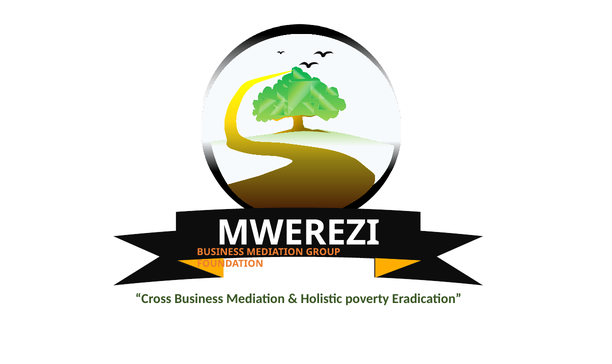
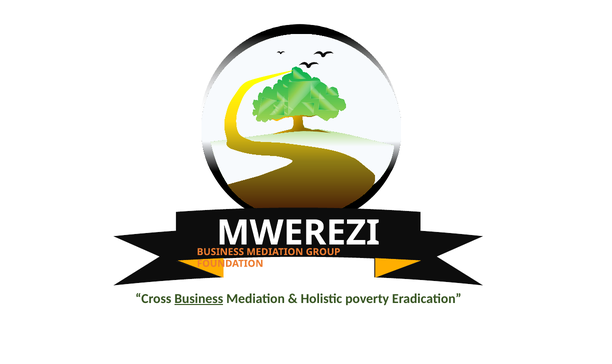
Business underline: none -> present (199, 298)
